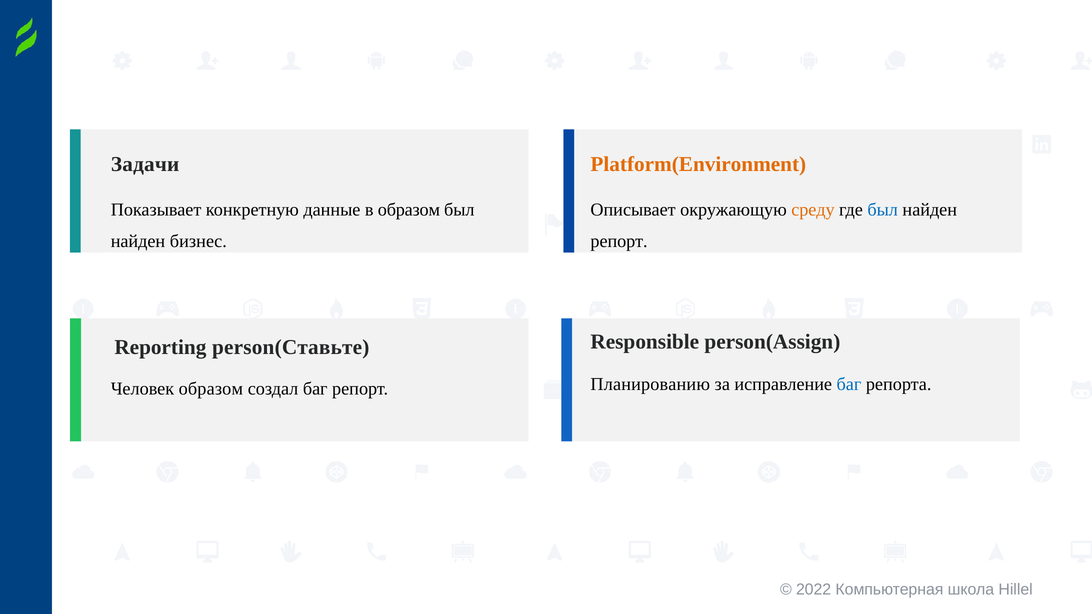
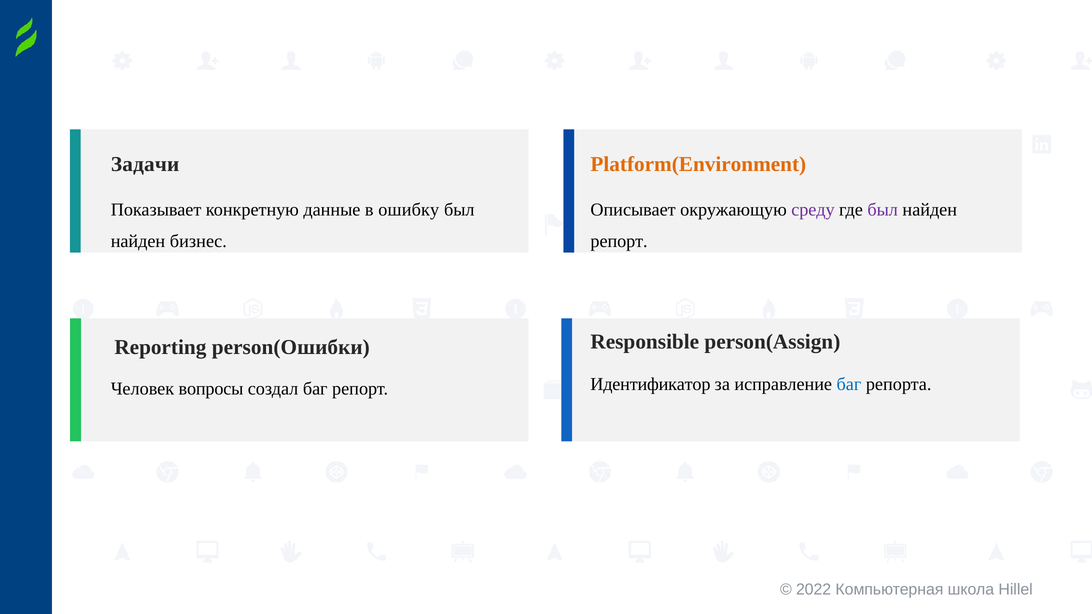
в образом: образом -> ошибку (409, 210)
среду colour: orange -> purple (813, 210)
был colour: blue -> purple (883, 210)
person(Ставьте: person(Ставьте -> person(Ошибки (291, 347)
Планированию: Планированию -> Идентификатор (650, 384)
Человек образом: образом -> вопросы (211, 389)
